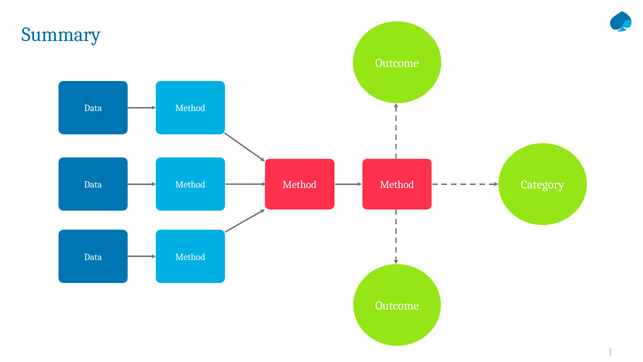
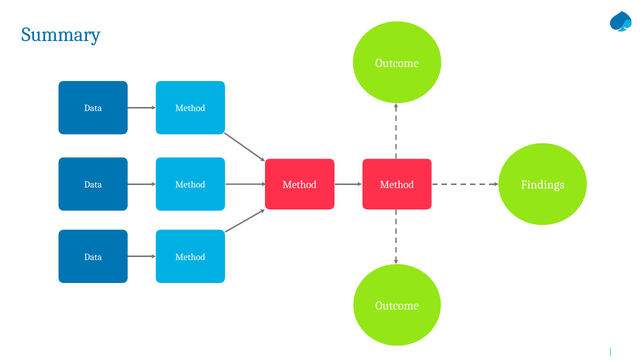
Category: Category -> Findings (543, 185)
